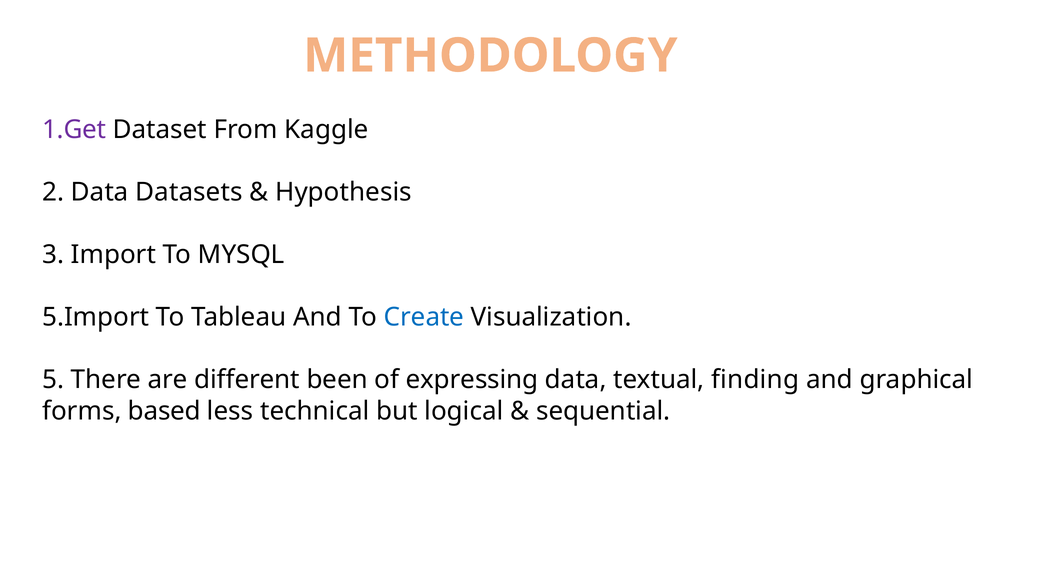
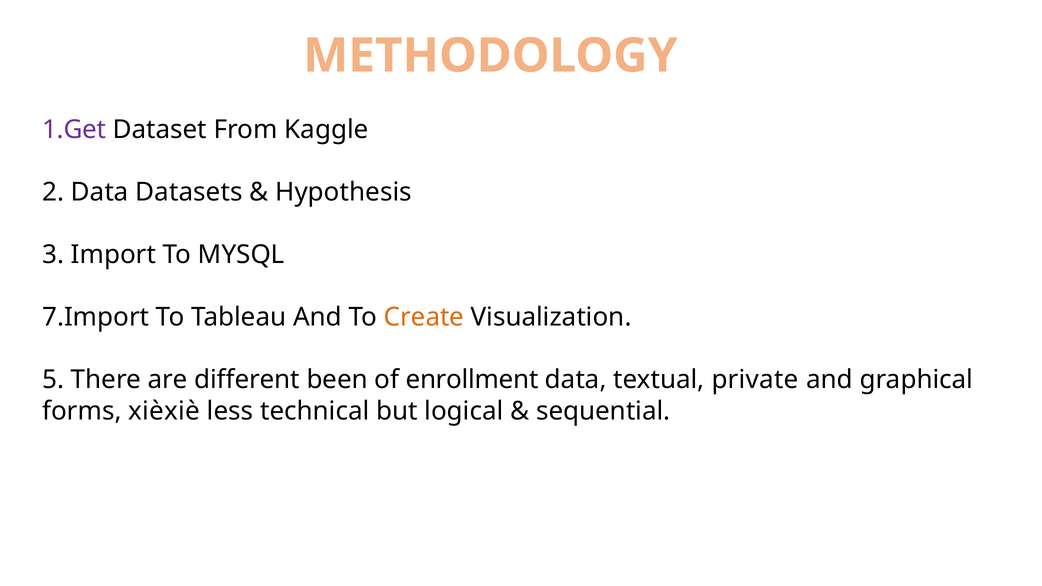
5.Import: 5.Import -> 7.Import (96, 317)
Create colour: blue -> orange (424, 317)
expressing: expressing -> enrollment (472, 380)
finding: finding -> private (755, 380)
based: based -> xièxiè (164, 411)
